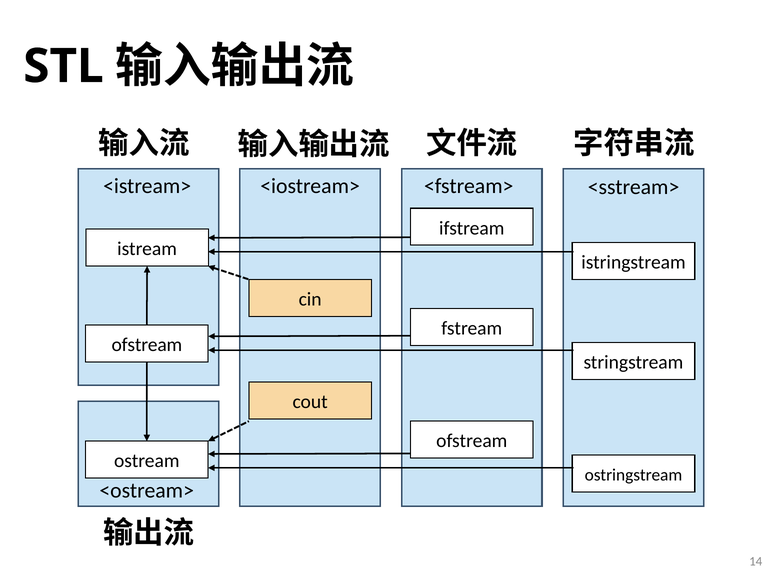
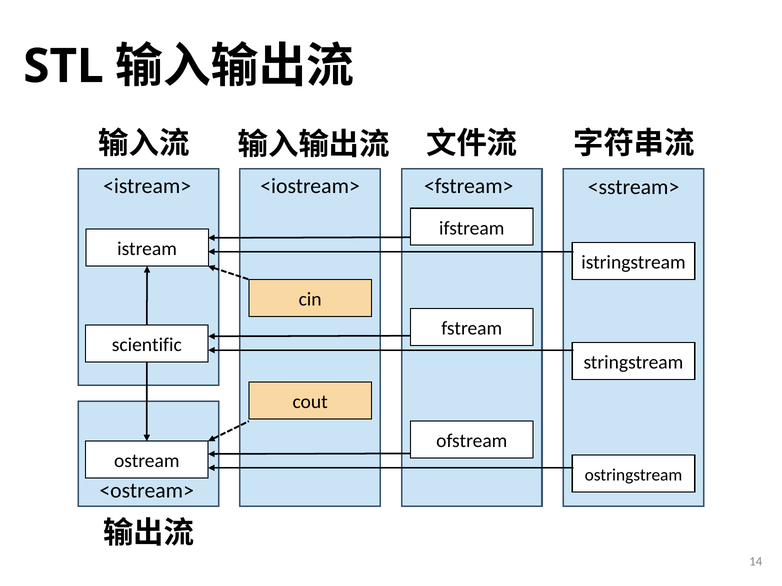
ofstream: ofstream -> scientific (147, 345)
